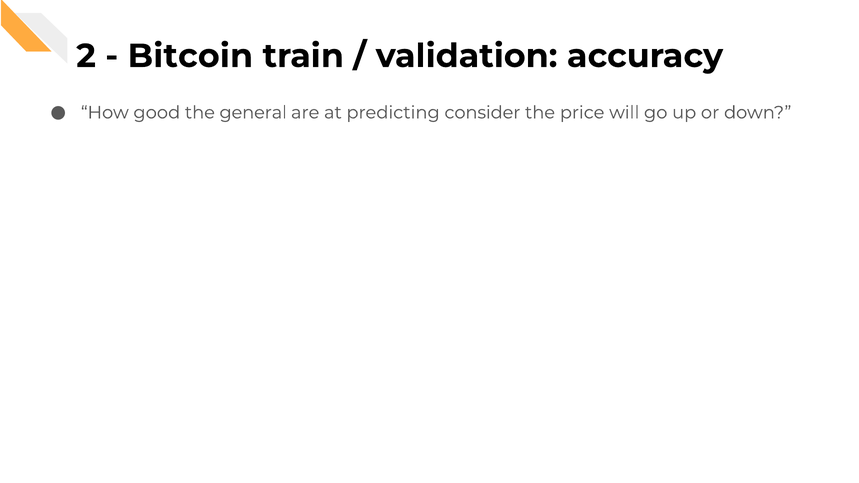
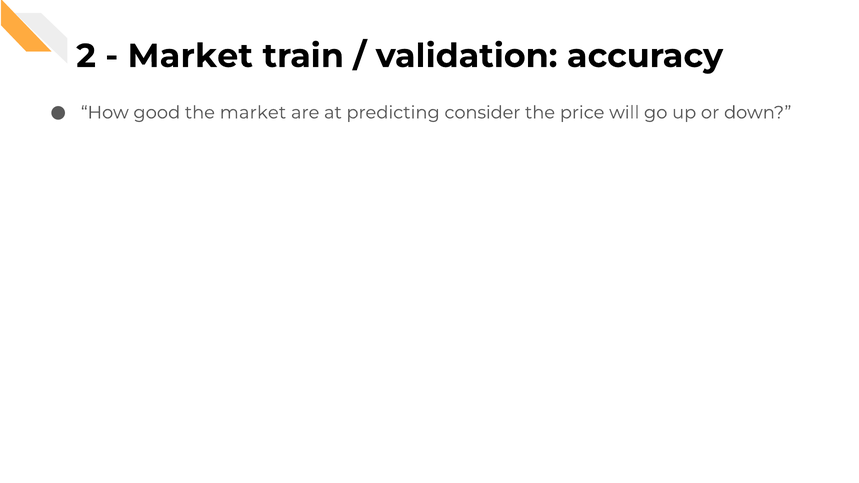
Bitcoin: Bitcoin -> Market (190, 56)
the general: general -> market (253, 113)
